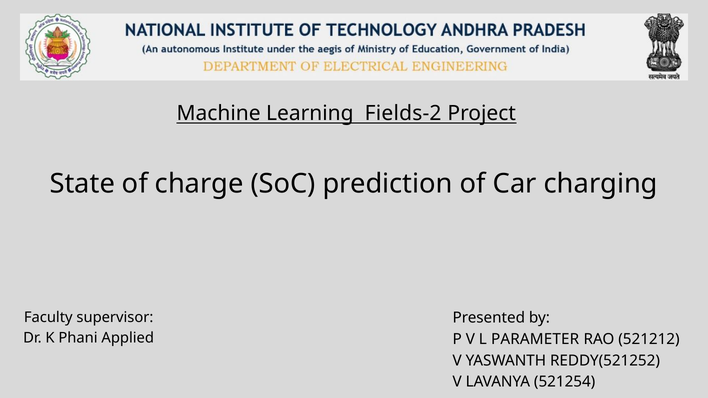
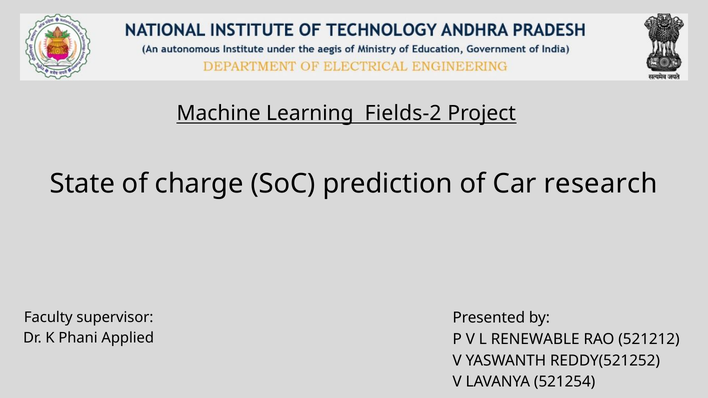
charging: charging -> research (601, 184)
PARAMETER: PARAMETER -> RENEWABLE (535, 339)
